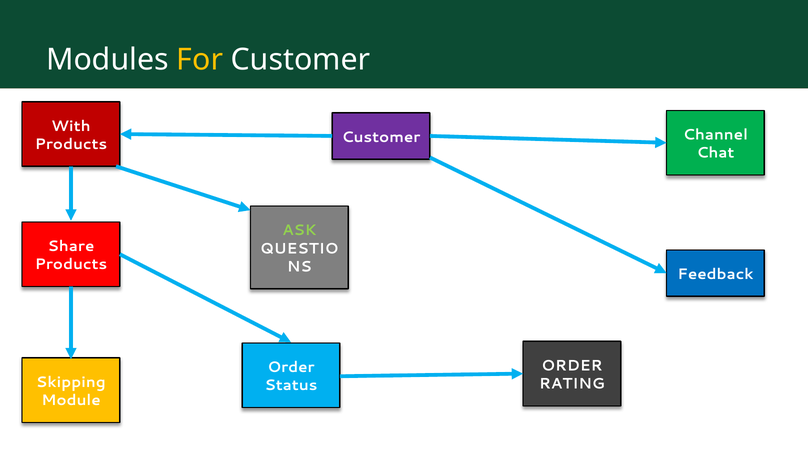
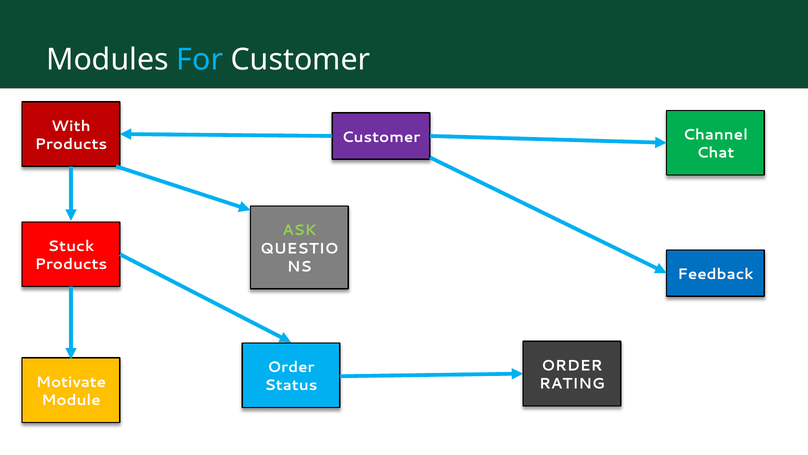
For colour: yellow -> light blue (200, 60)
Share: Share -> Stuck (71, 246)
Skipping: Skipping -> Motivate (71, 382)
